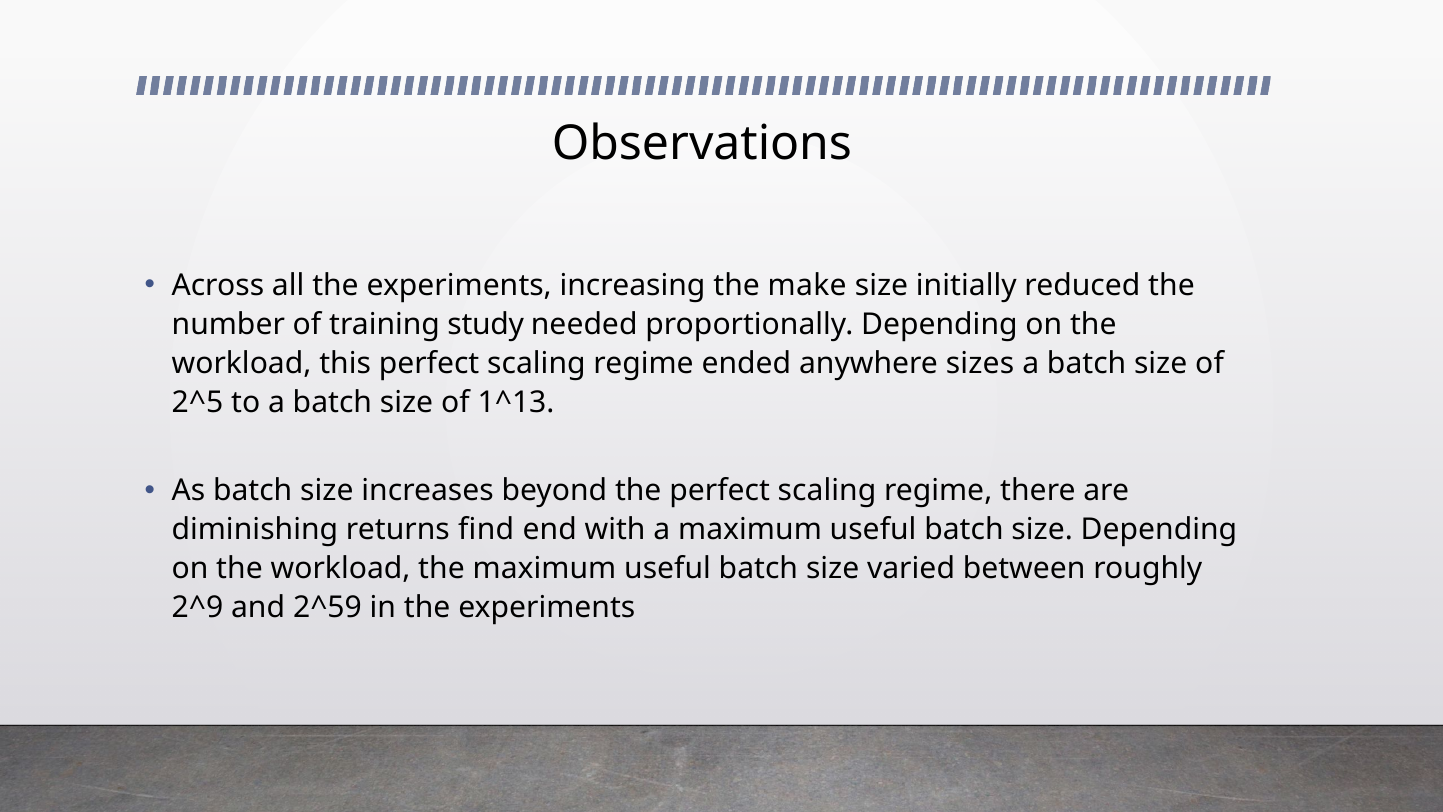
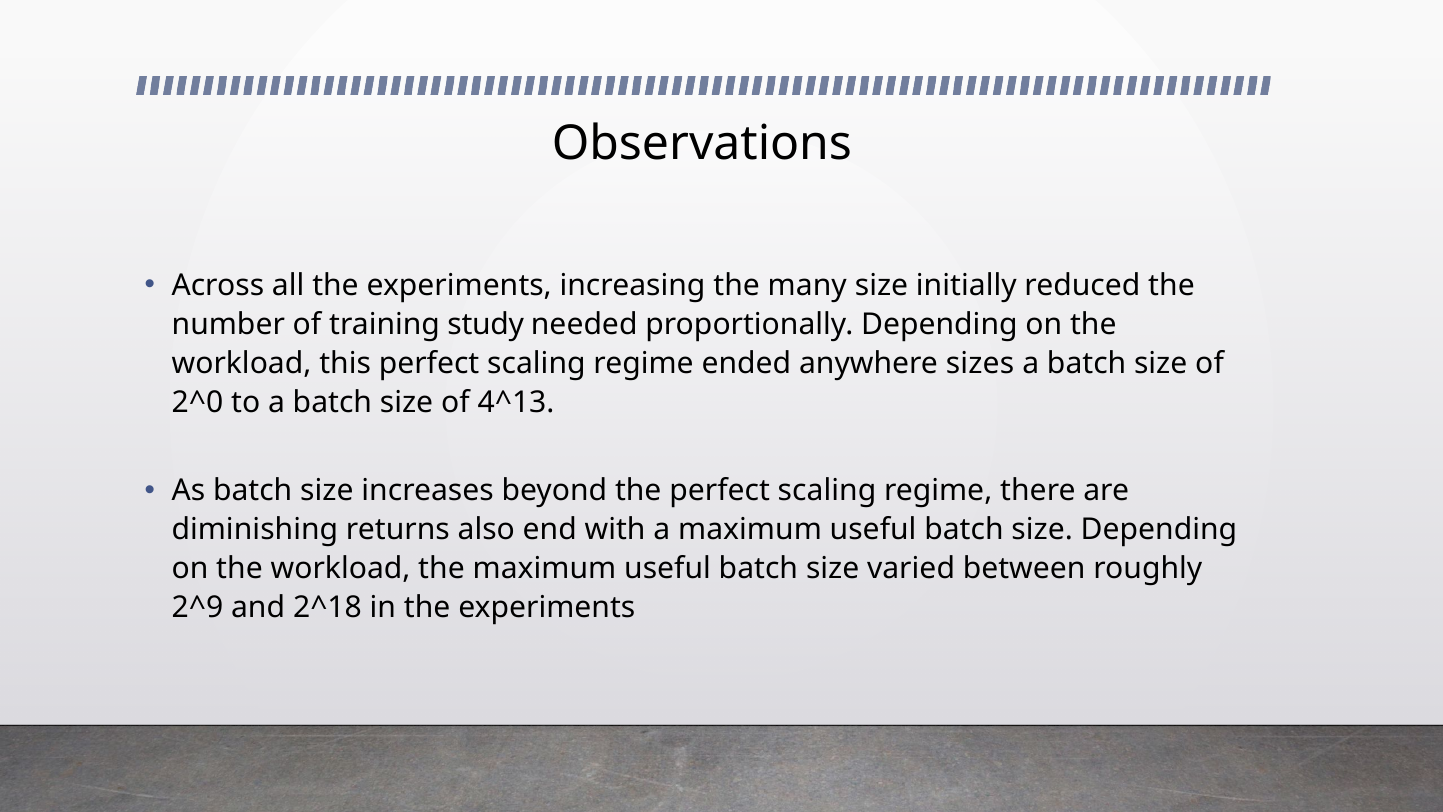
make: make -> many (807, 285)
2^5: 2^5 -> 2^0 (197, 402)
1^13: 1^13 -> 4^13 (516, 402)
find: find -> also (486, 530)
2^59: 2^59 -> 2^18 (327, 608)
